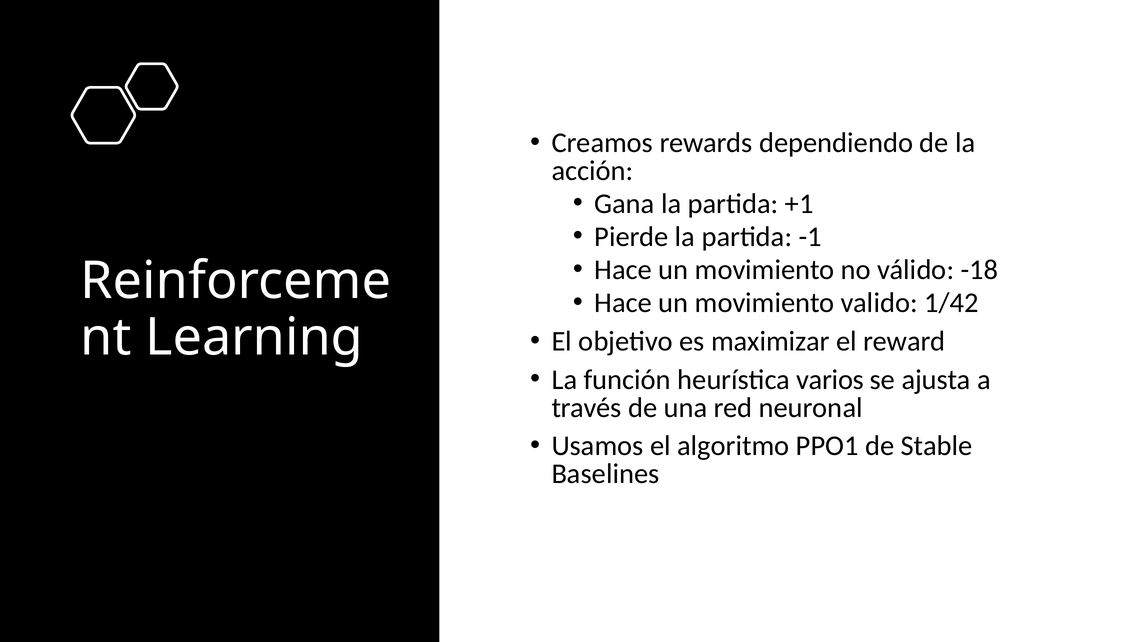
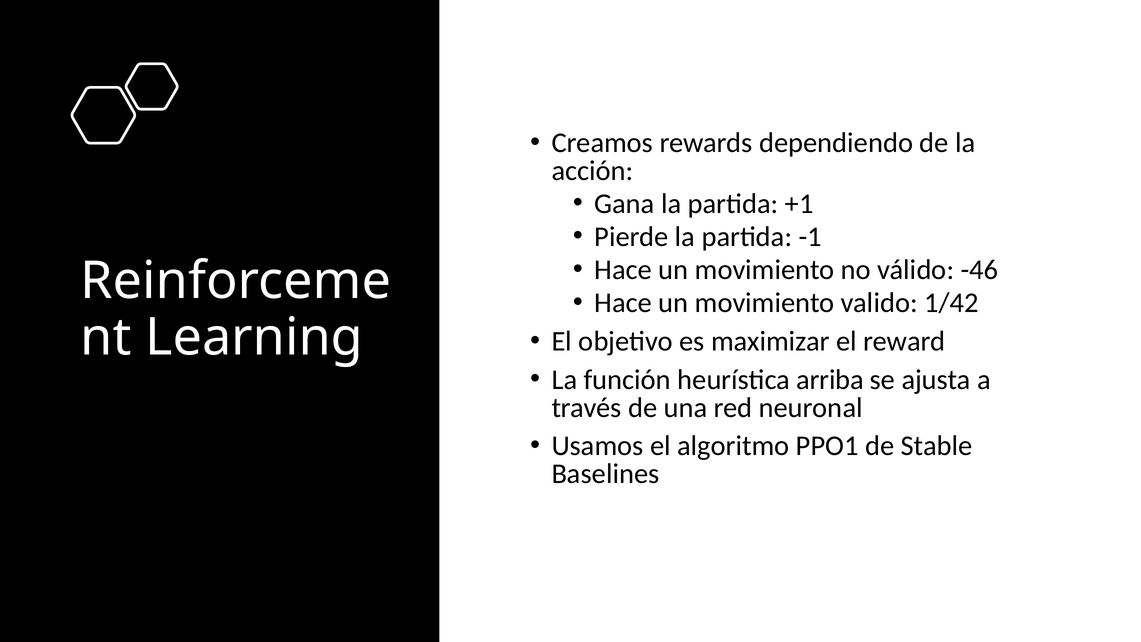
-18: -18 -> -46 (979, 270)
varios: varios -> arriba (830, 380)
